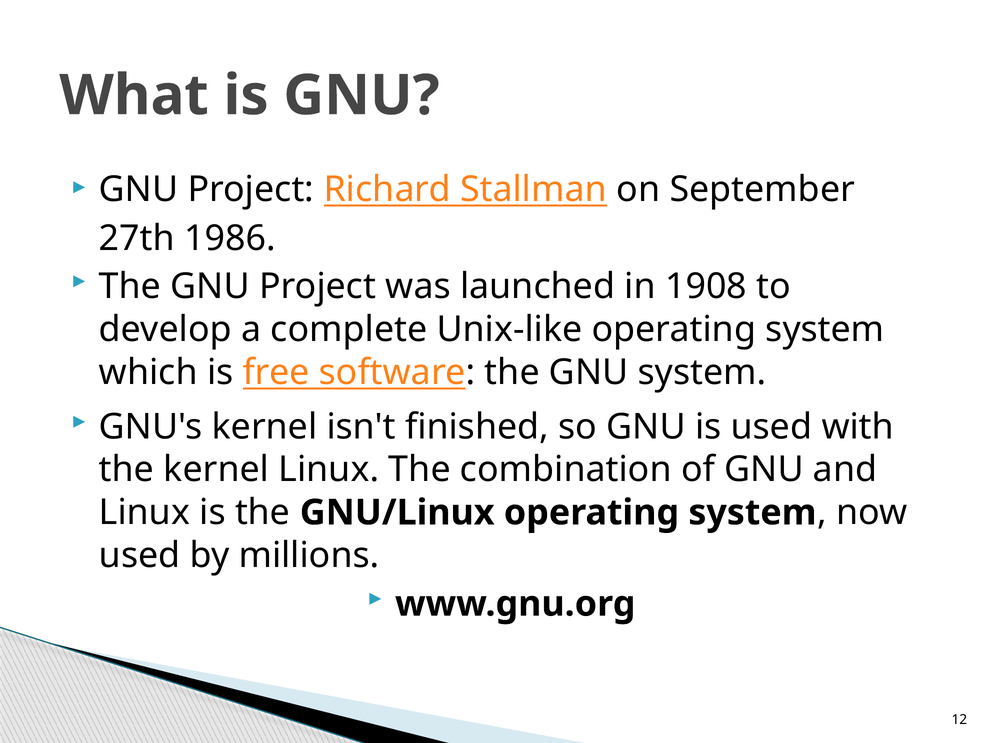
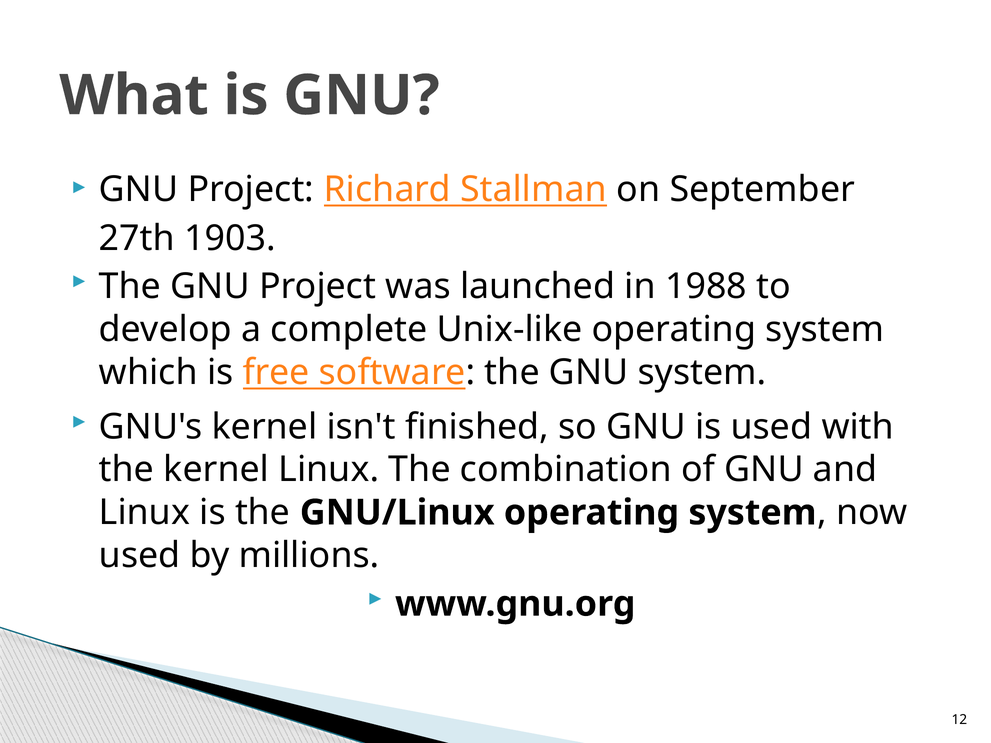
1986: 1986 -> 1903 (230, 238)
1908: 1908 -> 1988 (706, 287)
